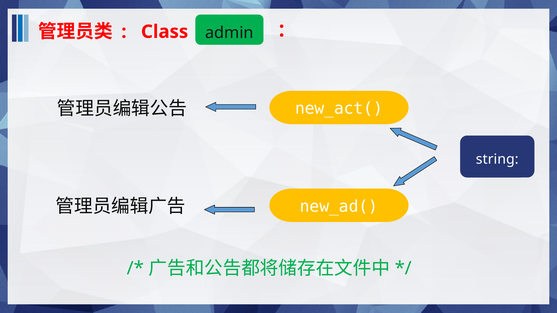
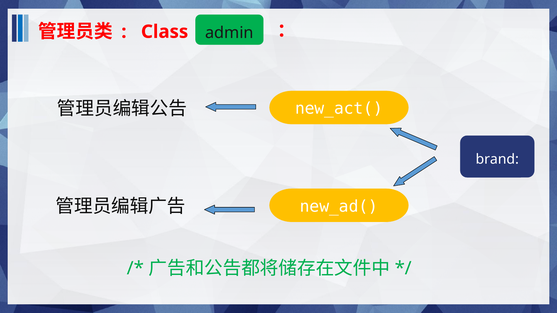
string: string -> brand (497, 159)
